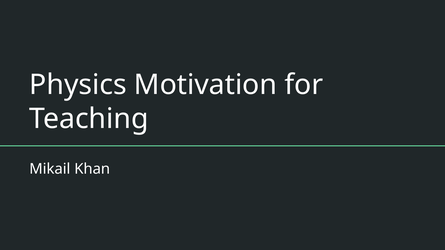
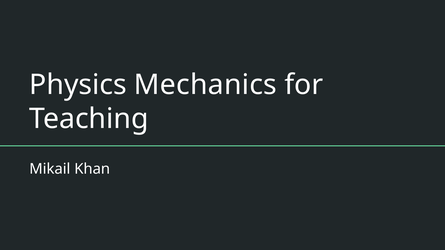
Motivation: Motivation -> Mechanics (205, 85)
